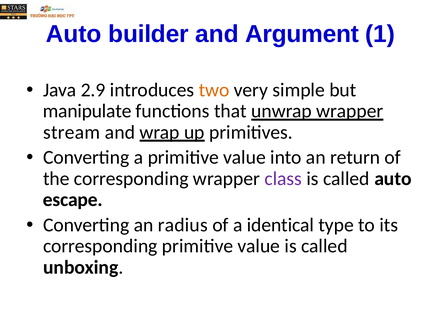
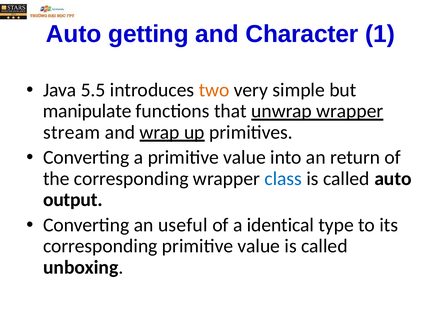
builder: builder -> getting (148, 34)
Argument: Argument -> Character (302, 34)
2.9: 2.9 -> 5.5 (93, 90)
class colour: purple -> blue (283, 179)
escape: escape -> output (73, 200)
radius: radius -> useful (183, 225)
